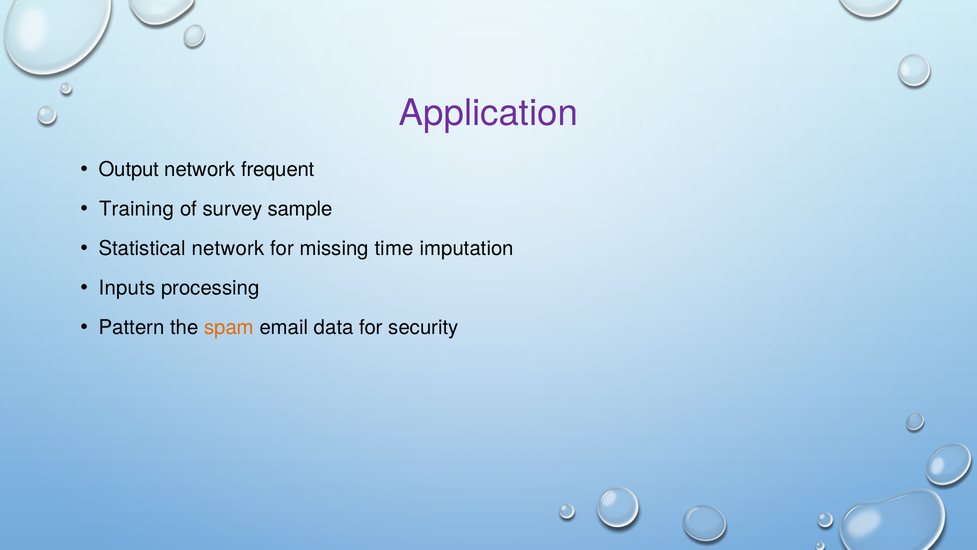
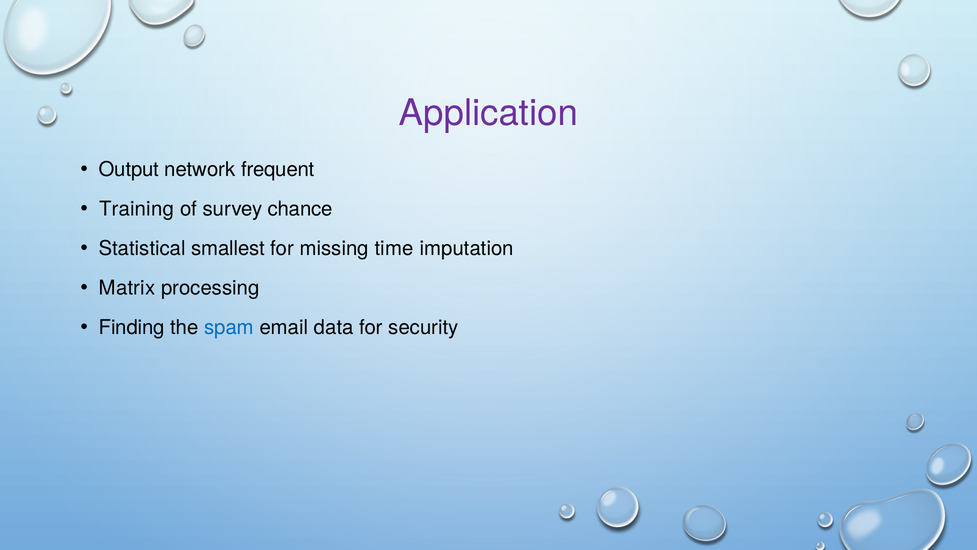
sample: sample -> chance (300, 209)
Statistical network: network -> smallest (228, 248)
Inputs: Inputs -> Matrix (127, 288)
Pattern: Pattern -> Finding (132, 327)
spam colour: orange -> blue (229, 327)
